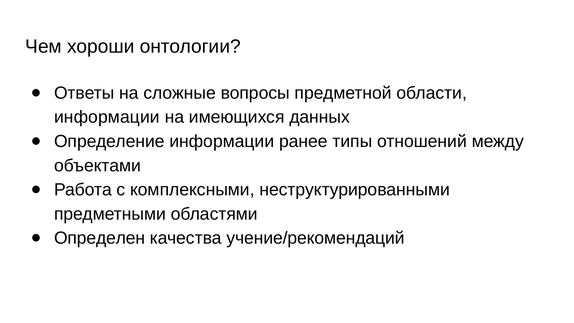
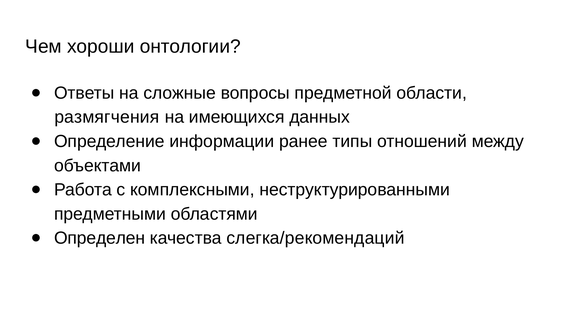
информации: информации -> размягчения (107, 117)
учение/рекомендаций: учение/рекомендаций -> слегка/рекомендаций (315, 238)
